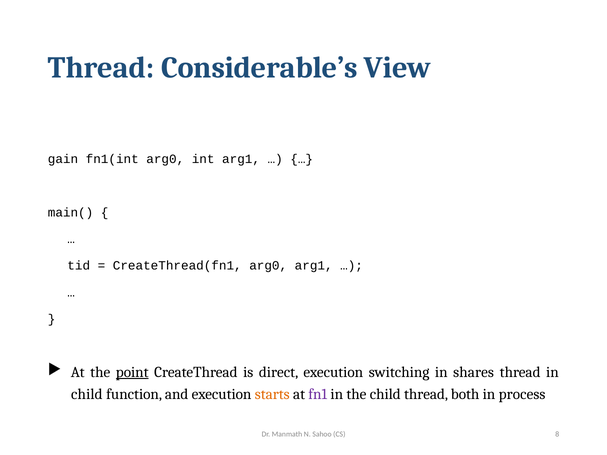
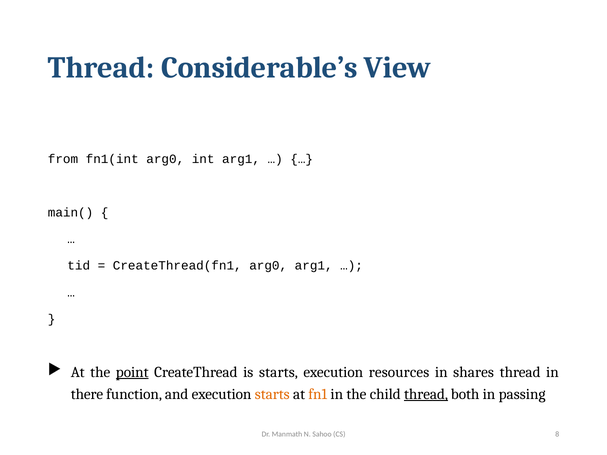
gain: gain -> from (63, 159)
is direct: direct -> starts (279, 372)
switching: switching -> resources (399, 372)
child: child -> there (87, 394)
fn1 colour: purple -> orange (318, 394)
thread underline: none -> present (426, 394)
process: process -> passing (522, 394)
